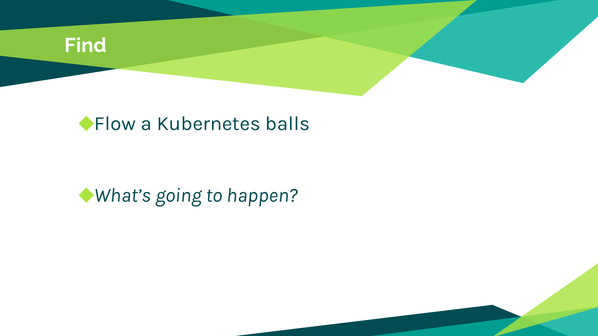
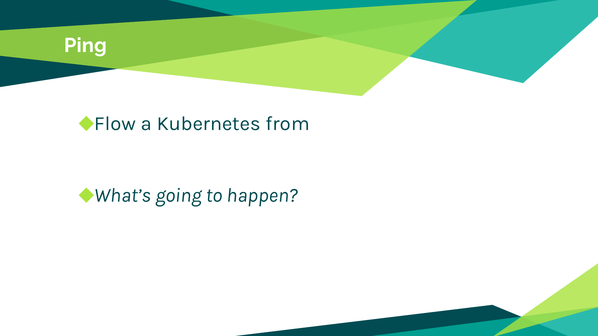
Find: Find -> Ping (85, 45)
balls: balls -> from (288, 124)
